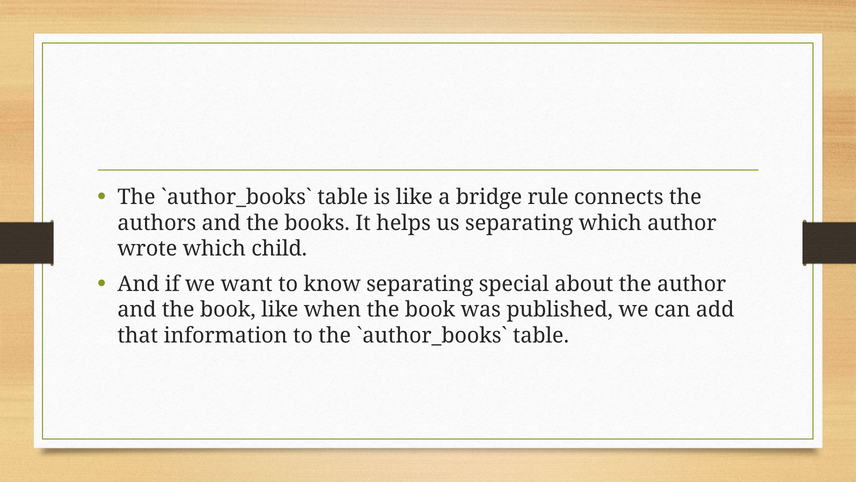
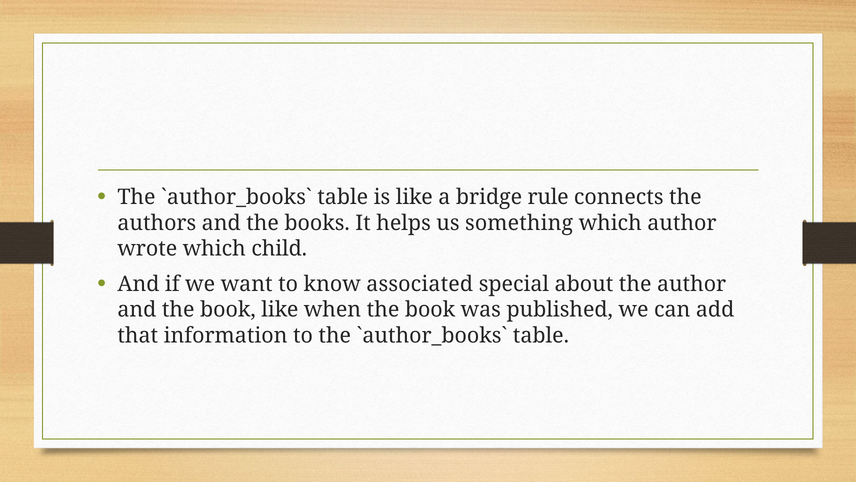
us separating: separating -> something (519, 223)
know separating: separating -> associated (420, 284)
